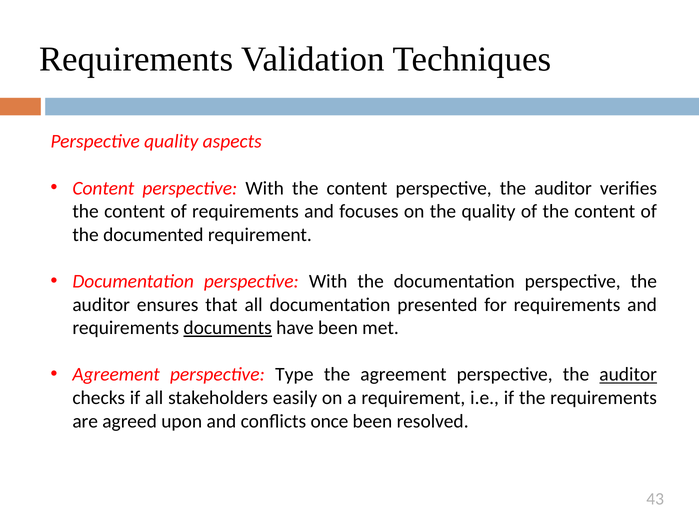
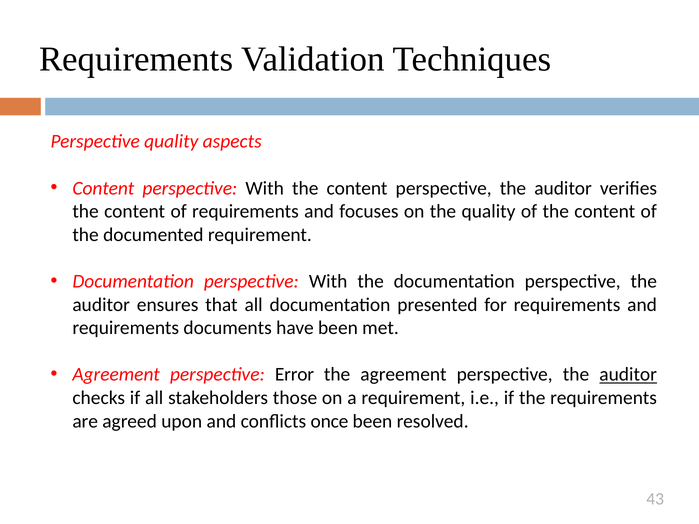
documents underline: present -> none (228, 328)
Type: Type -> Error (295, 375)
easily: easily -> those (295, 398)
